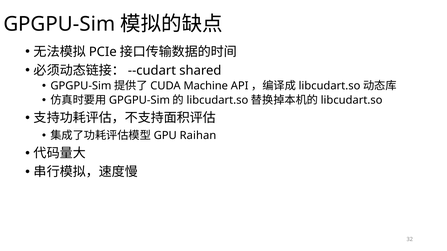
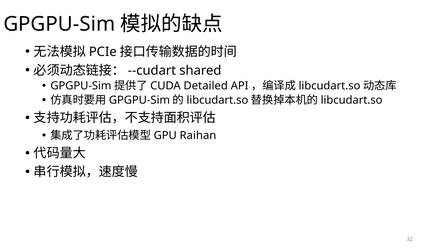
Machine: Machine -> Detailed (206, 86)
